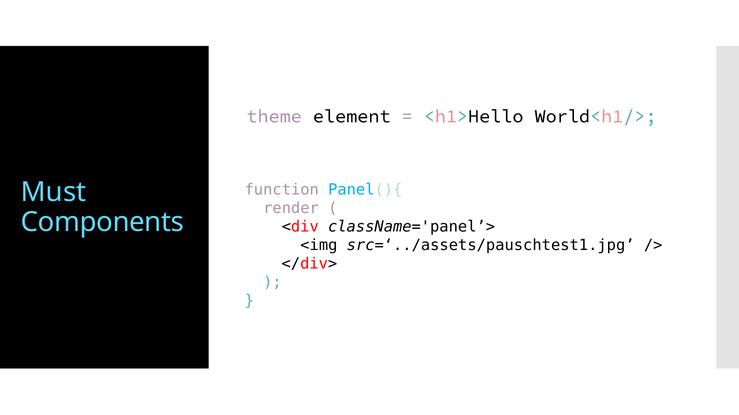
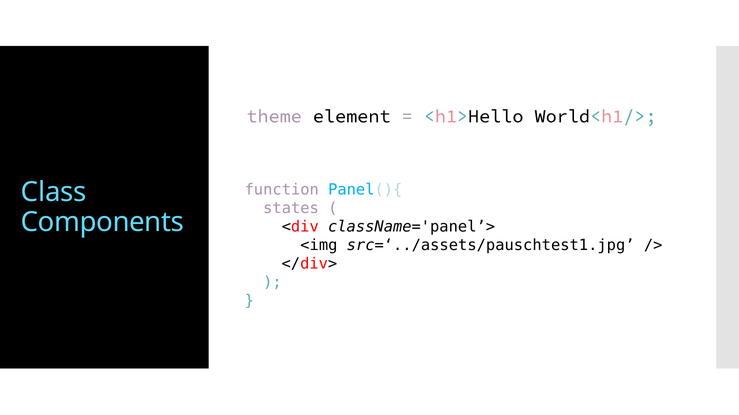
Must: Must -> Class (54, 192)
render: render -> states (291, 209)
